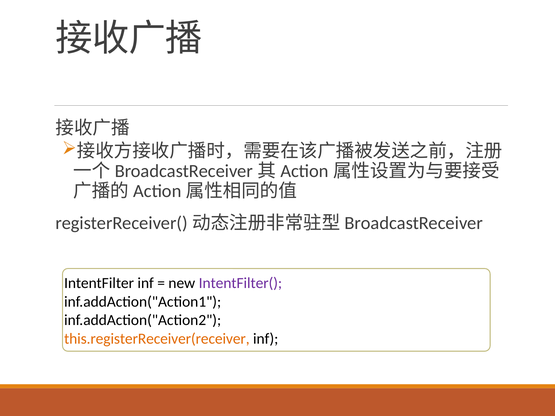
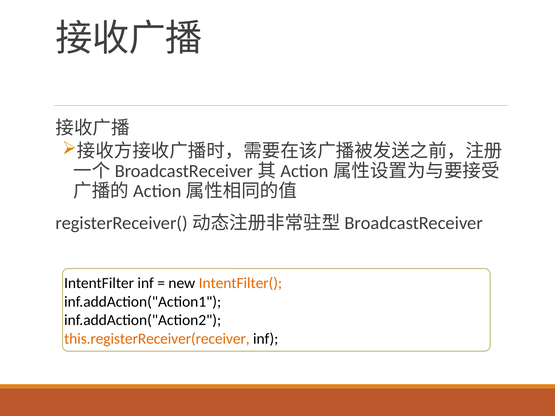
IntentFilter( colour: purple -> orange (240, 283)
